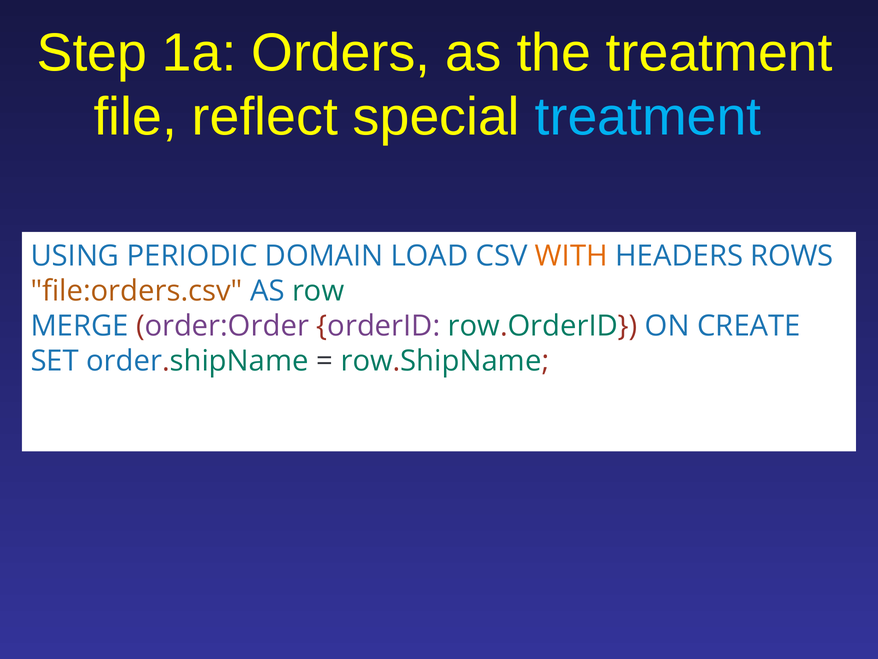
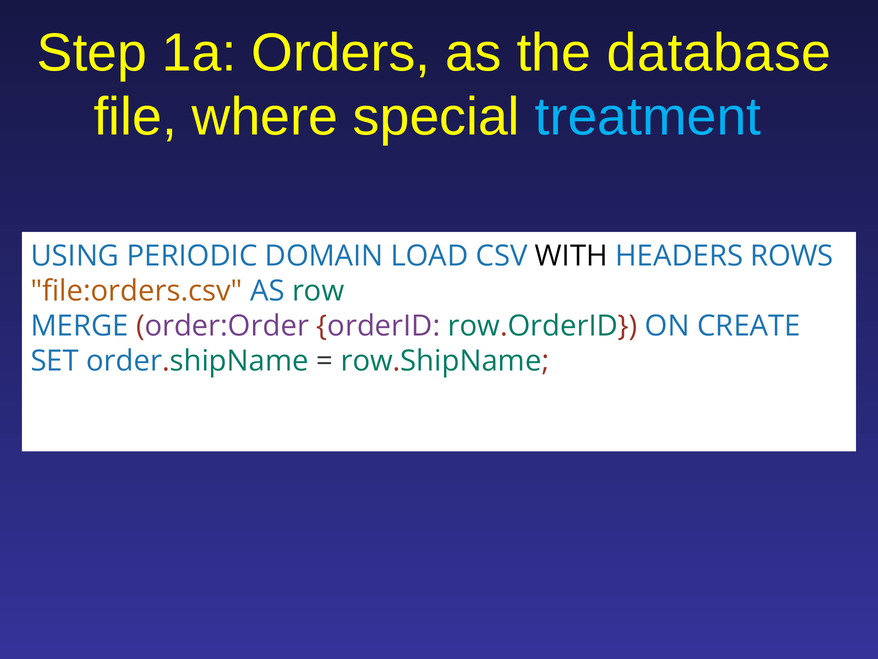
the treatment: treatment -> database (719, 53)
reflect: reflect -> where (265, 117)
WITH colour: orange -> black (571, 256)
